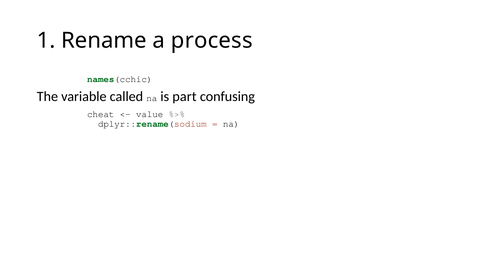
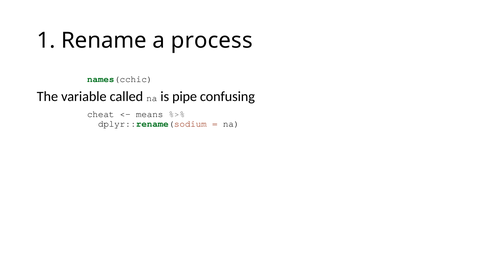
part: part -> pipe (185, 96)
value: value -> means (150, 114)
